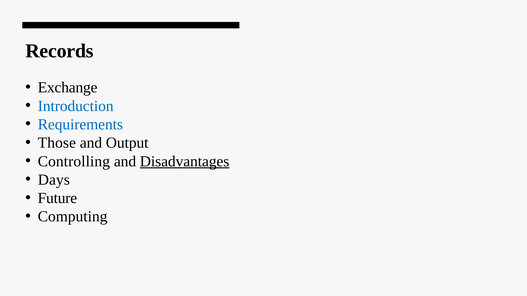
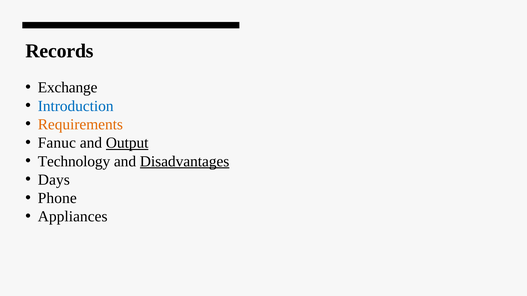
Requirements colour: blue -> orange (80, 125)
Those: Those -> Fanuc (57, 143)
Output underline: none -> present (127, 143)
Controlling: Controlling -> Technology (74, 162)
Future: Future -> Phone (57, 198)
Computing: Computing -> Appliances (73, 217)
